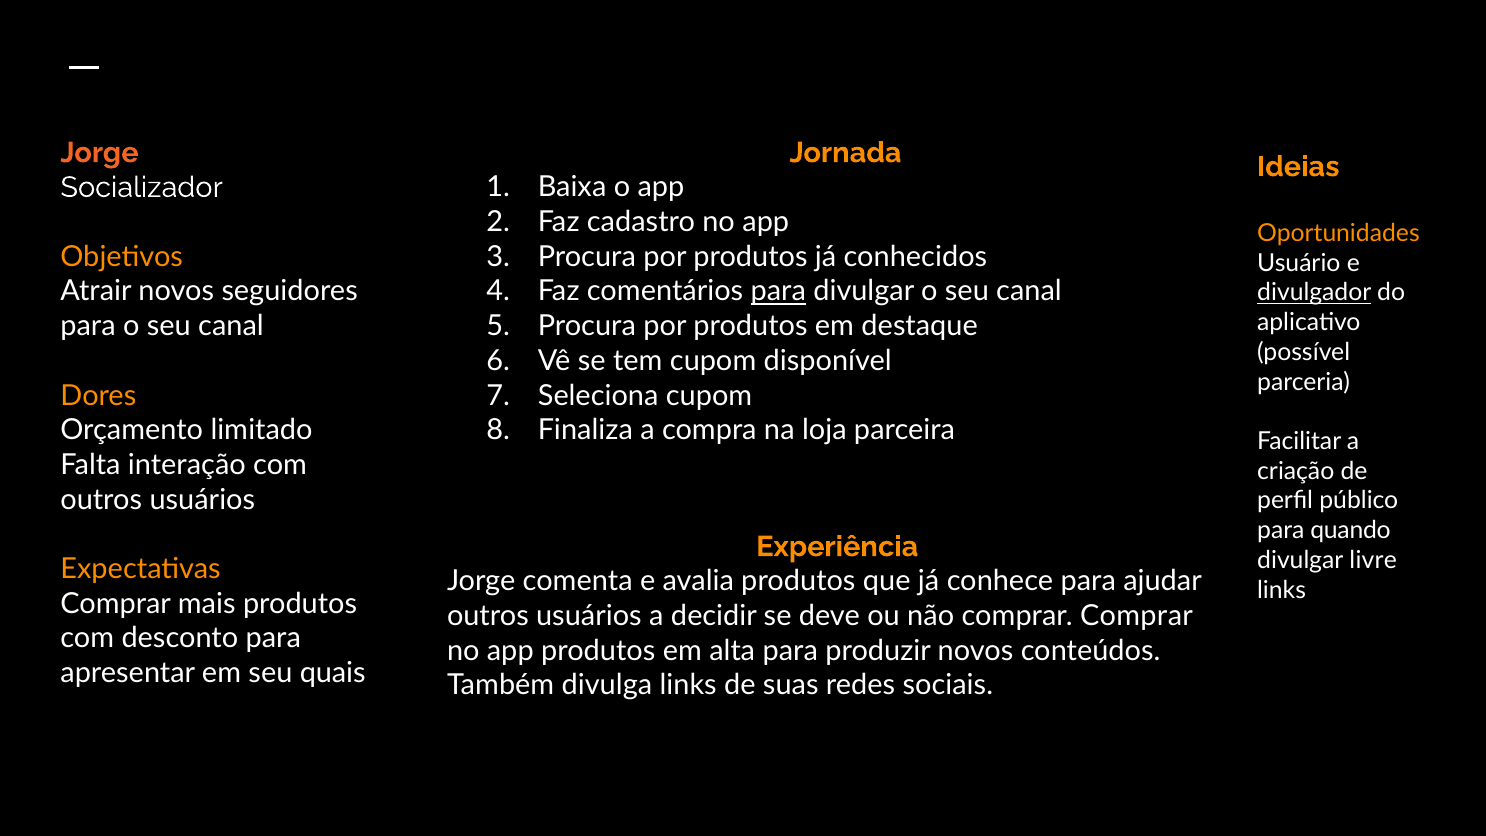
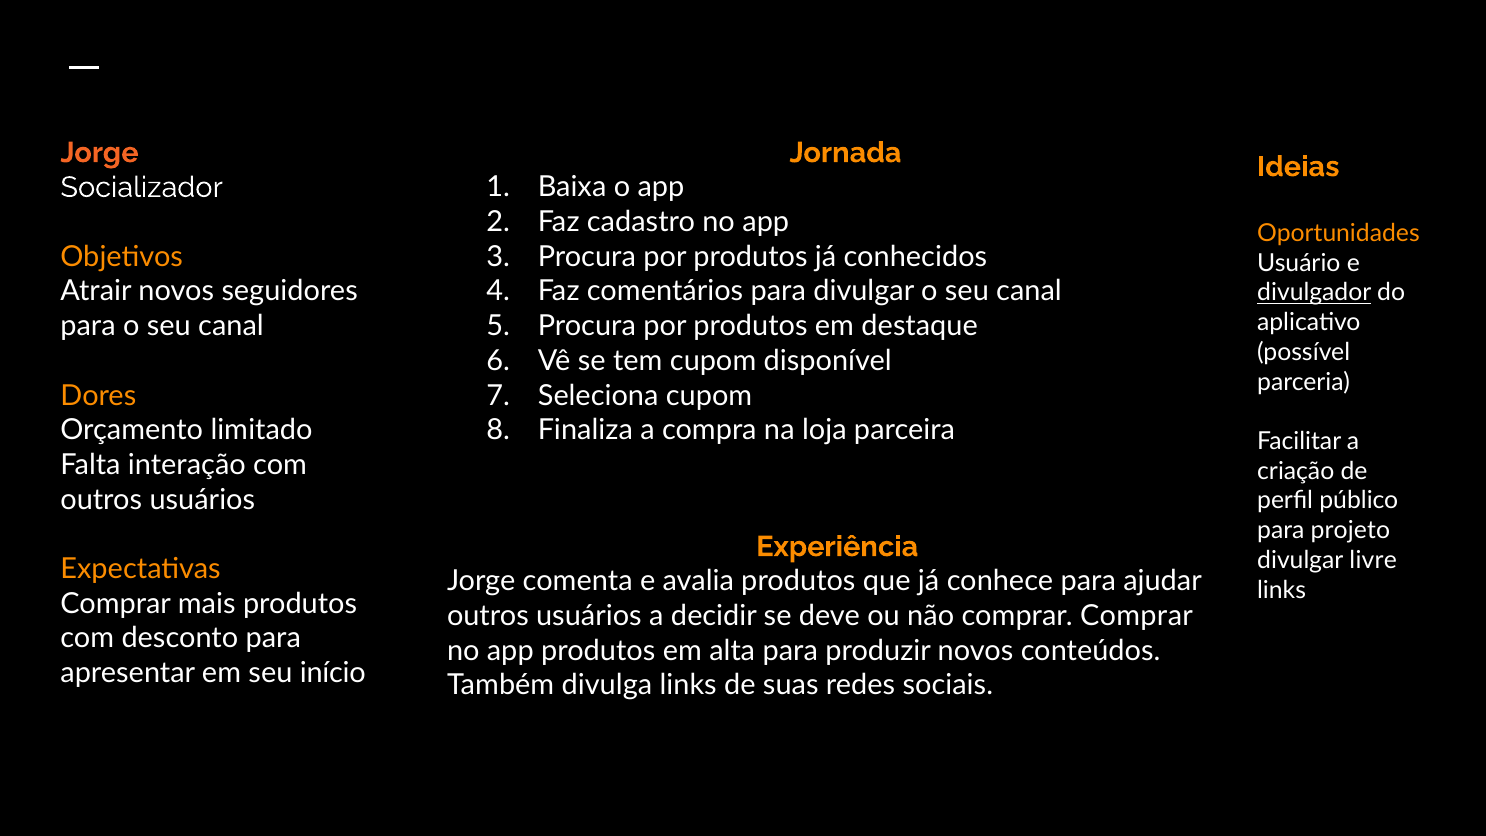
para underline: present -> none (778, 291)
quando: quando -> projeto (1350, 530)
quais: quais -> início (333, 673)
